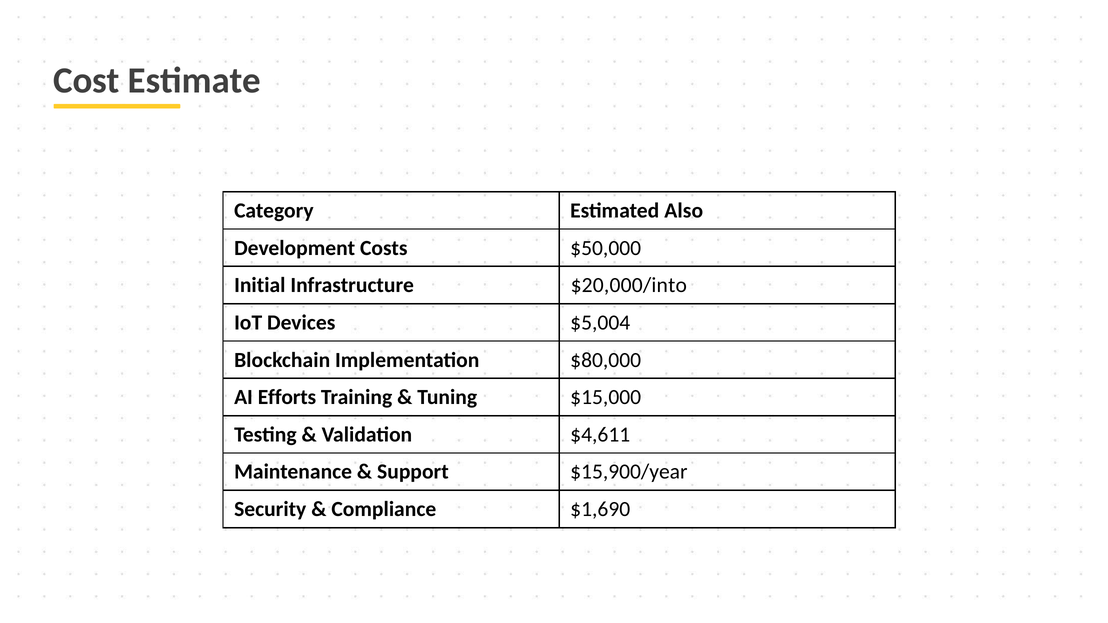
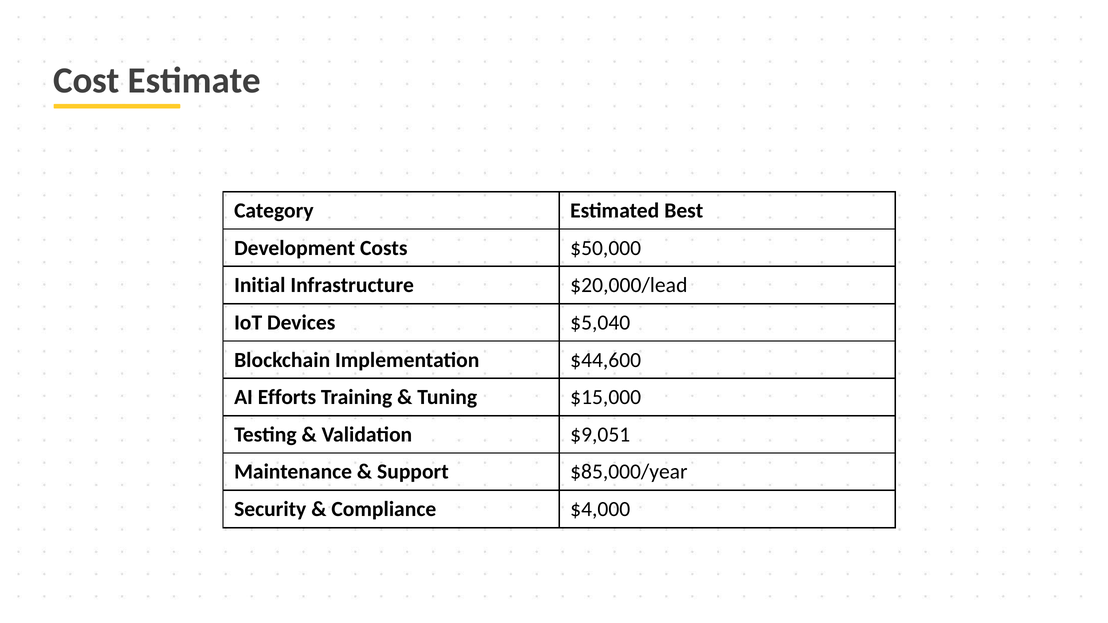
Also: Also -> Best (684, 211)
$20,000/into: $20,000/into -> $20,000/lead (629, 285)
$5,004: $5,004 -> $5,040 (600, 323)
$80,000: $80,000 -> $44,600 (606, 360)
$4,611: $4,611 -> $9,051 (600, 435)
$15,900/year: $15,900/year -> $85,000/year (629, 472)
$1,690: $1,690 -> $4,000 (600, 509)
